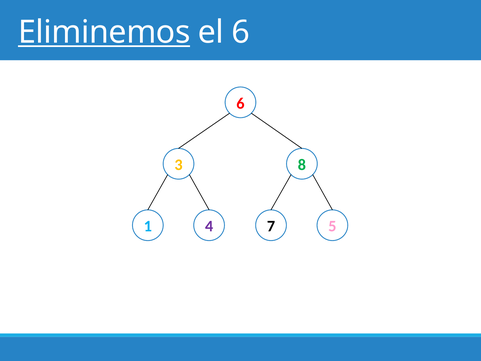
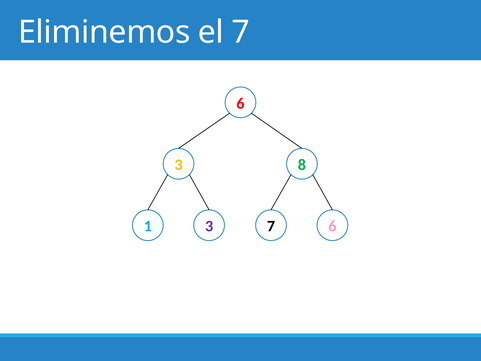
Eliminemos underline: present -> none (104, 32)
el 6: 6 -> 7 (241, 32)
1 4: 4 -> 3 (209, 226)
5: 5 -> 6 (332, 226)
